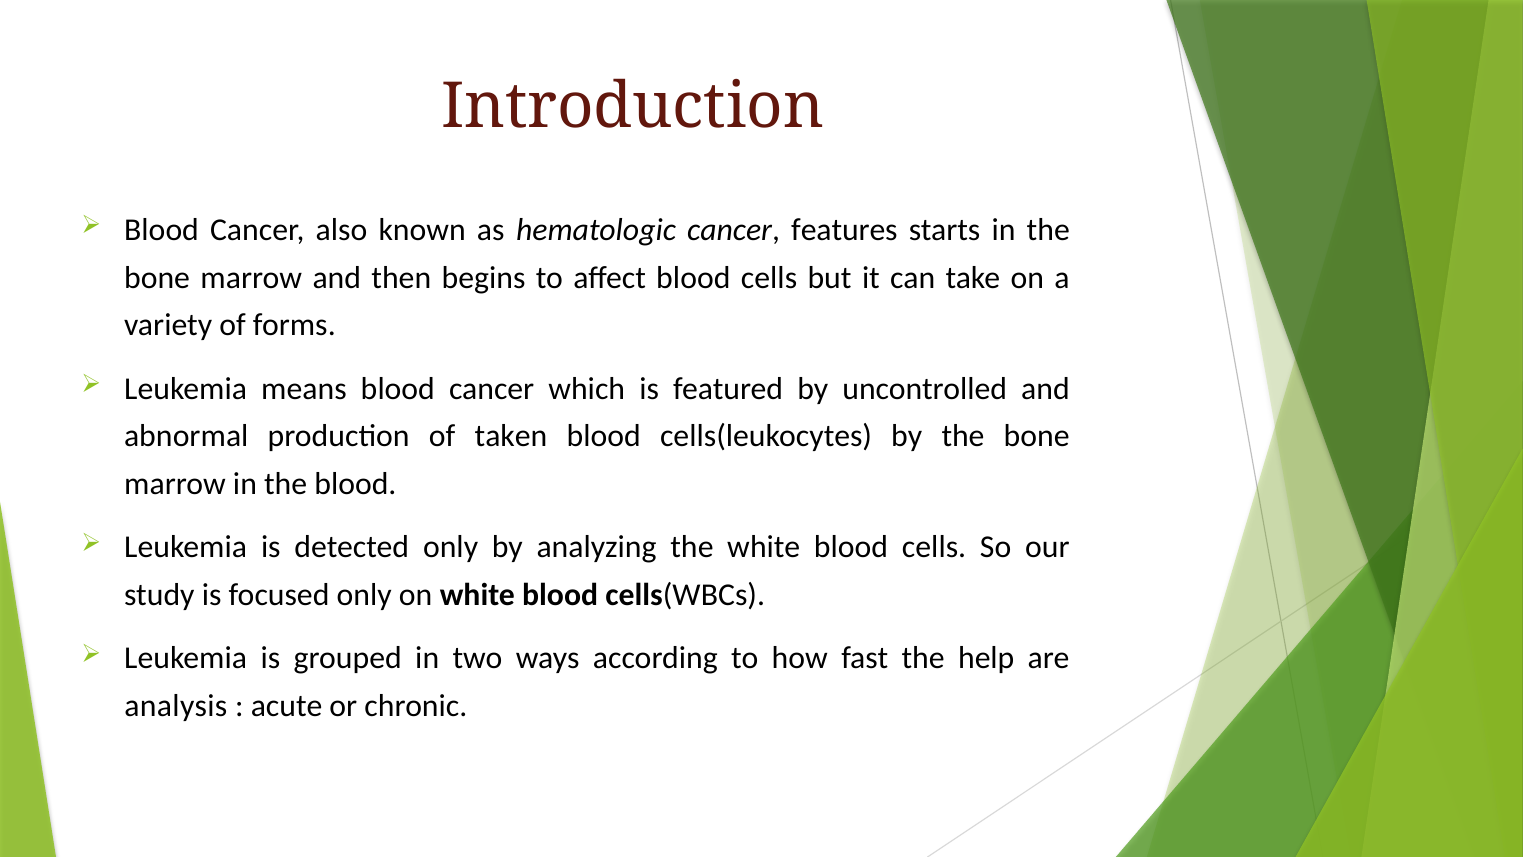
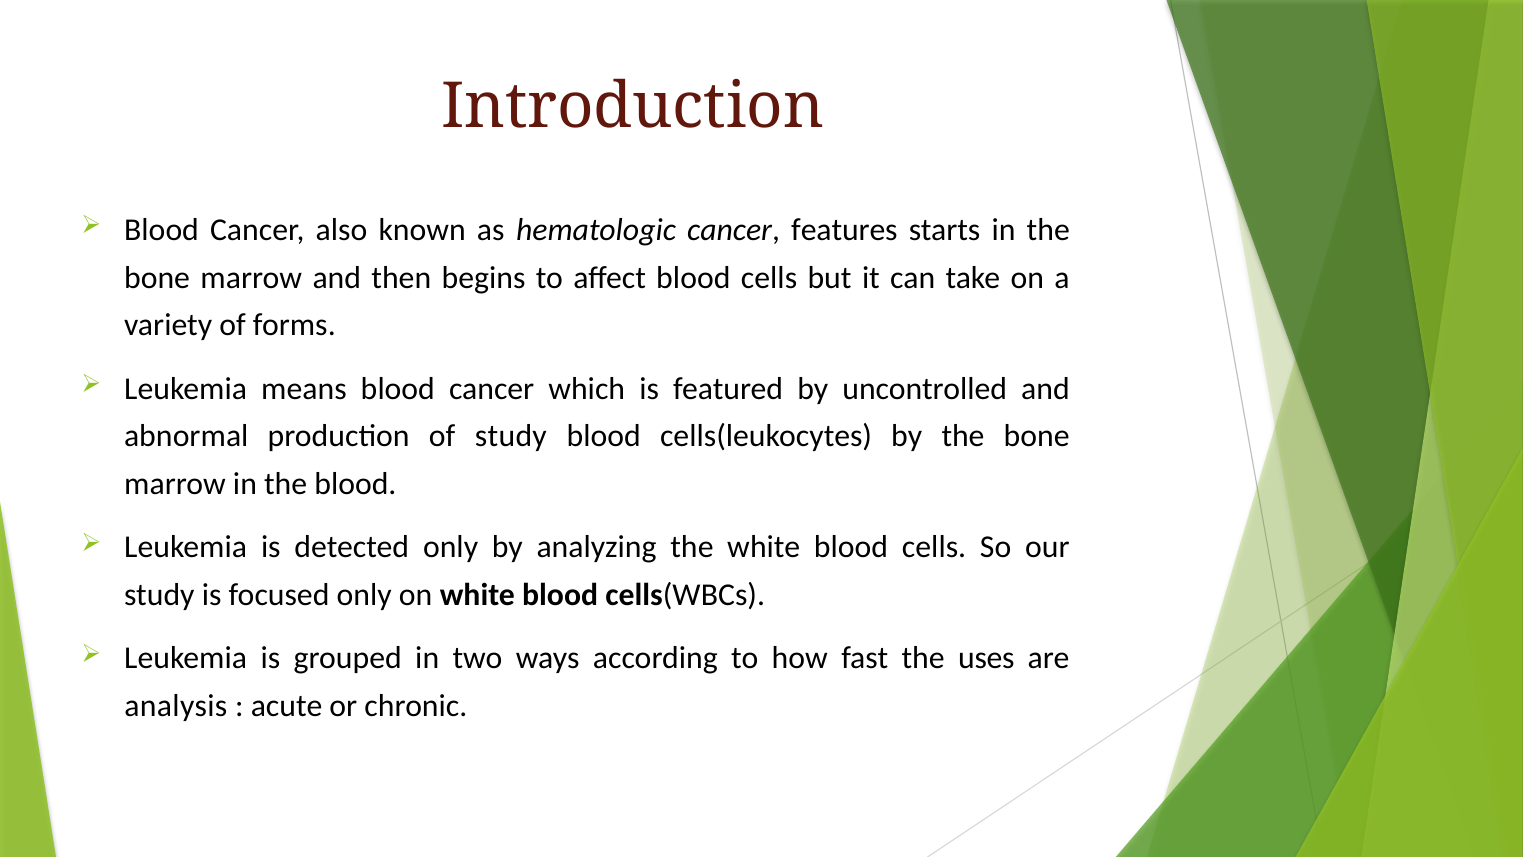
of taken: taken -> study (511, 436)
help: help -> uses (986, 658)
